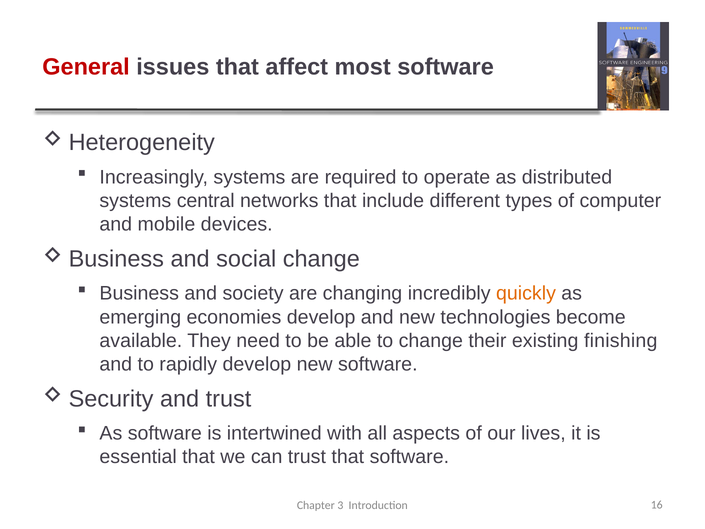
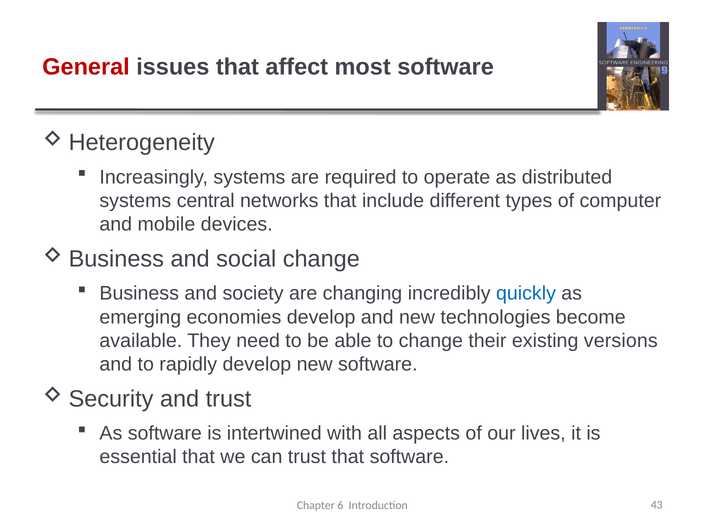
quickly colour: orange -> blue (526, 293)
finishing: finishing -> versions (621, 340)
3: 3 -> 6 (340, 505)
16: 16 -> 43 (657, 505)
